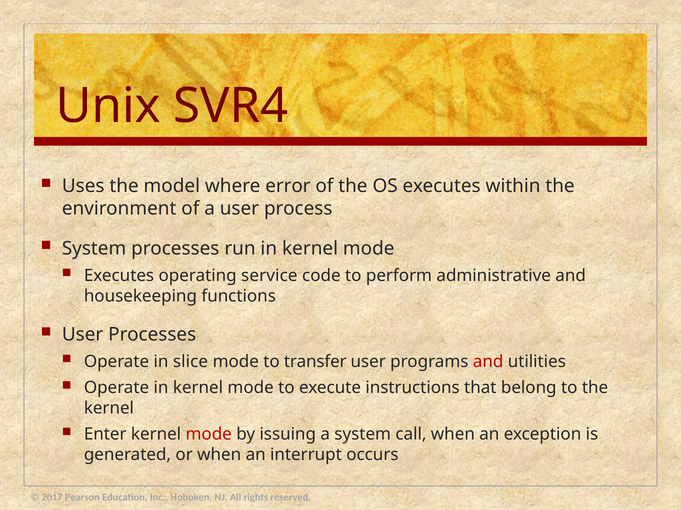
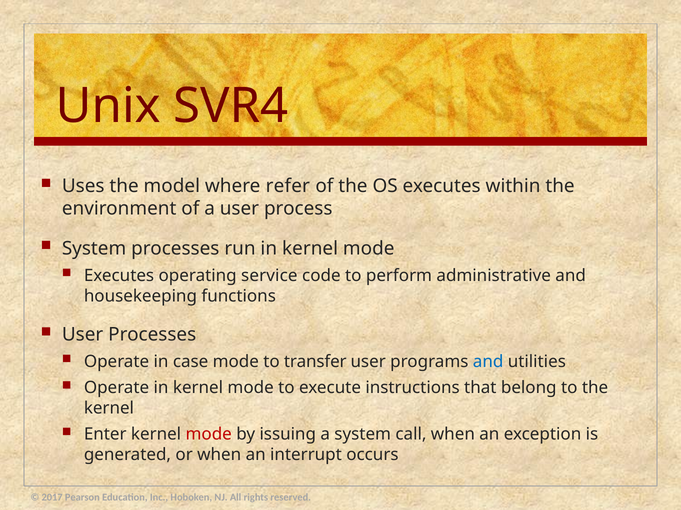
error: error -> refer (288, 186)
slice: slice -> case (191, 362)
and colour: red -> blue (488, 362)
